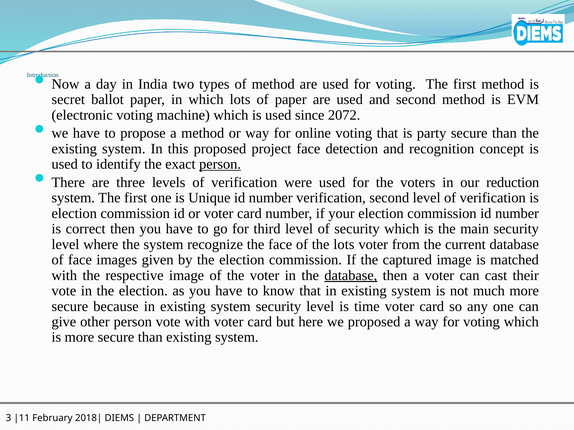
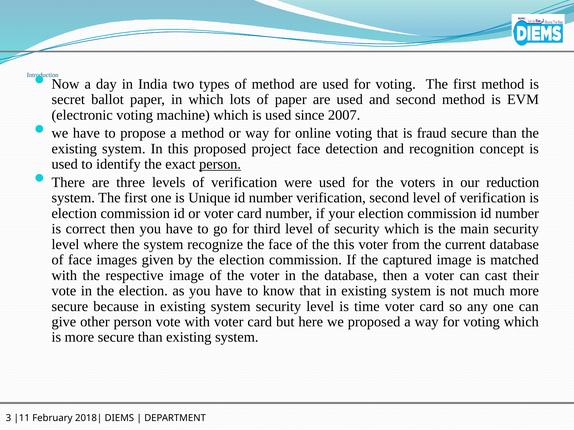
2072: 2072 -> 2007 (344, 115)
party: party -> fraud (432, 133)
the lots: lots -> this (344, 245)
database underline: present -> none (351, 276)
